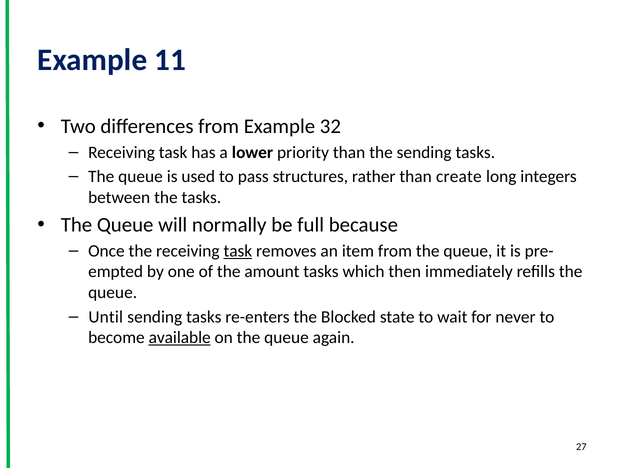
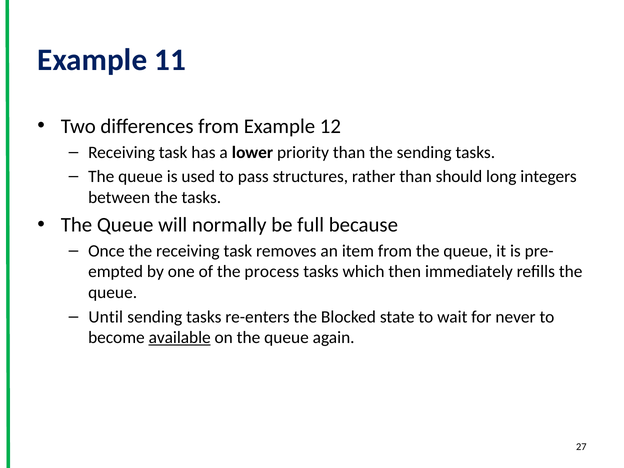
32: 32 -> 12 (330, 126)
create: create -> should (459, 177)
task underline: present -> none (238, 251)
amount: amount -> process (272, 272)
